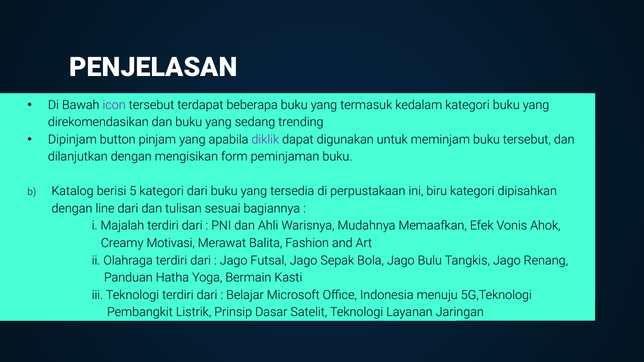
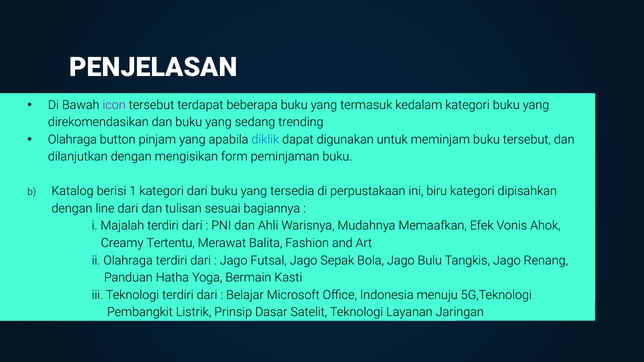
Dipinjam: Dipinjam -> Olahraga (72, 140)
diklik colour: purple -> blue (265, 140)
5: 5 -> 1 (133, 192)
Motivasi: Motivasi -> Tertentu (171, 243)
